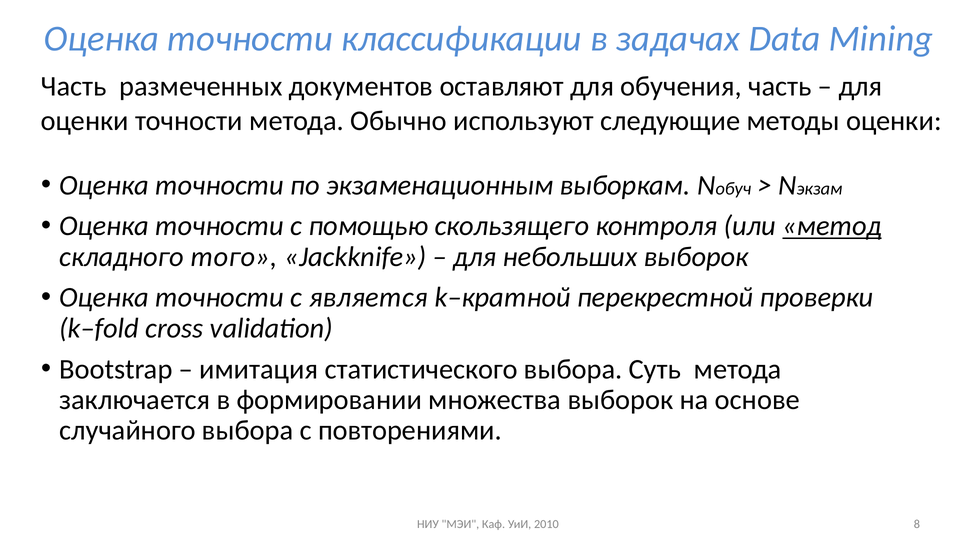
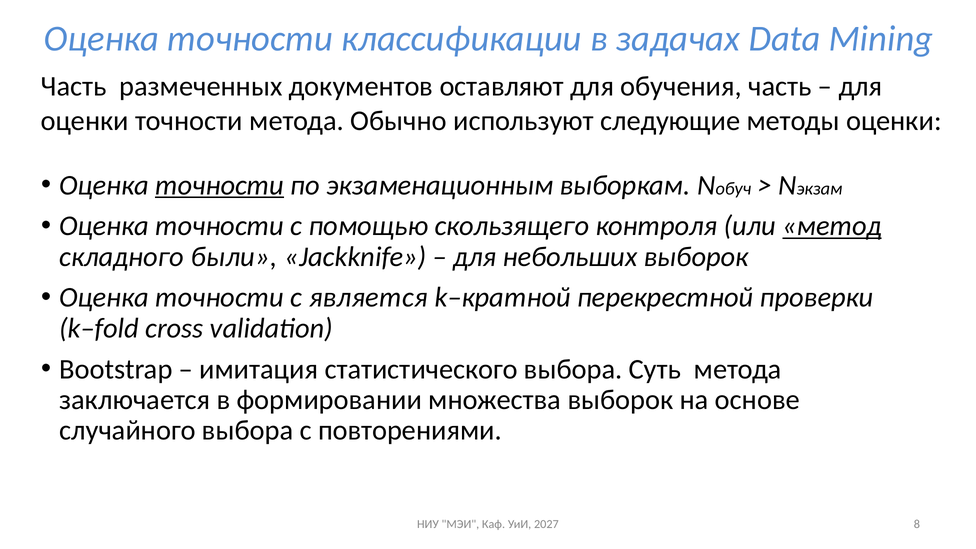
точности underline: none -> present (220, 185)
того: того -> были (234, 257)
2010: 2010 -> 2027 (546, 524)
